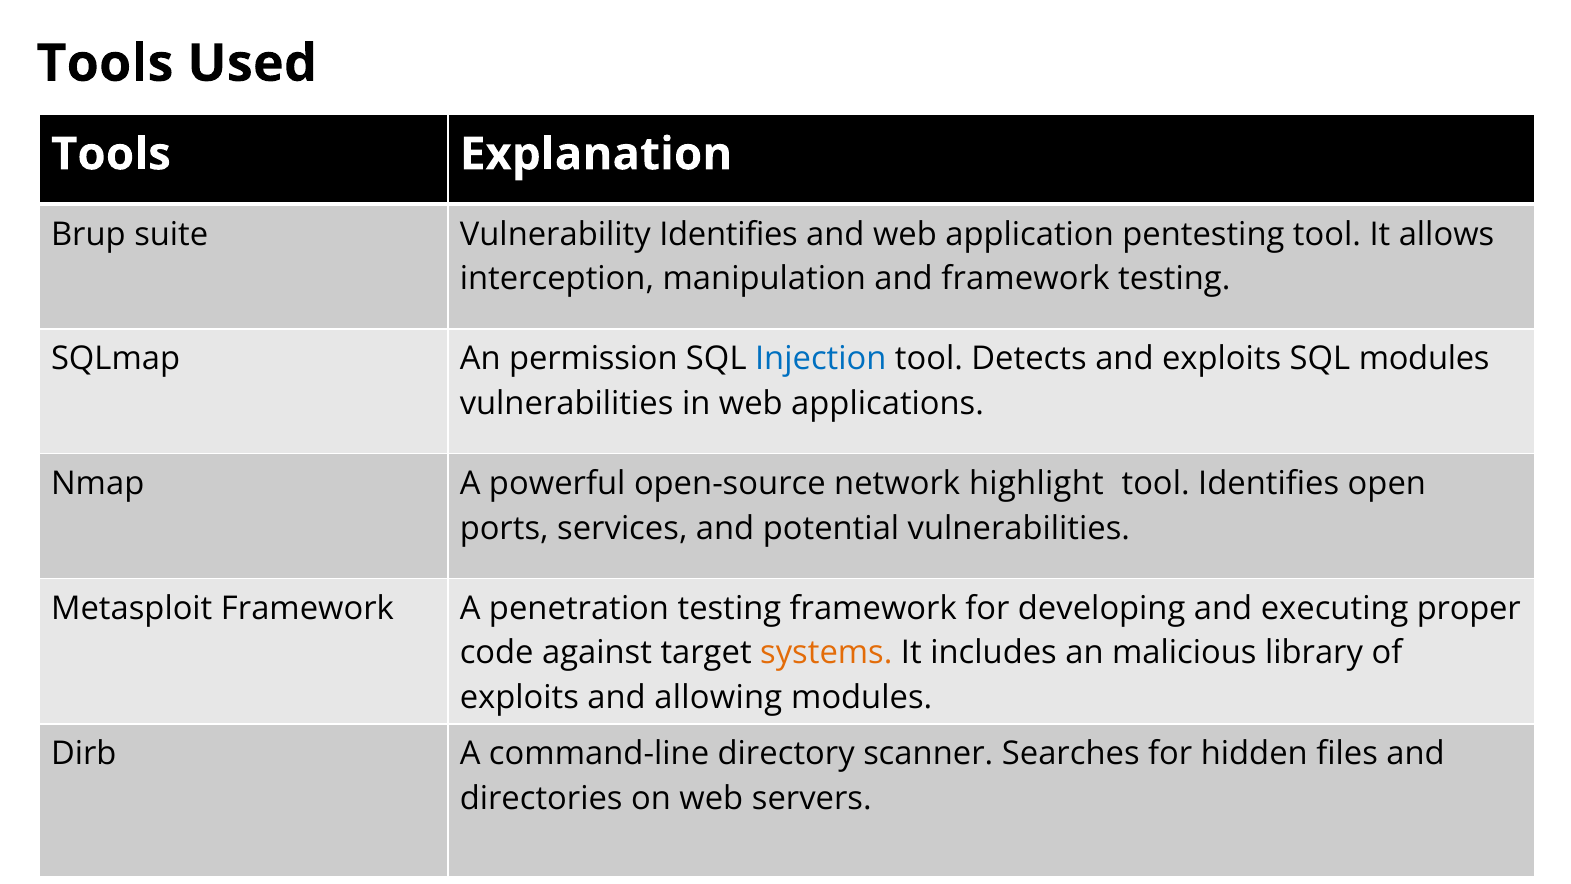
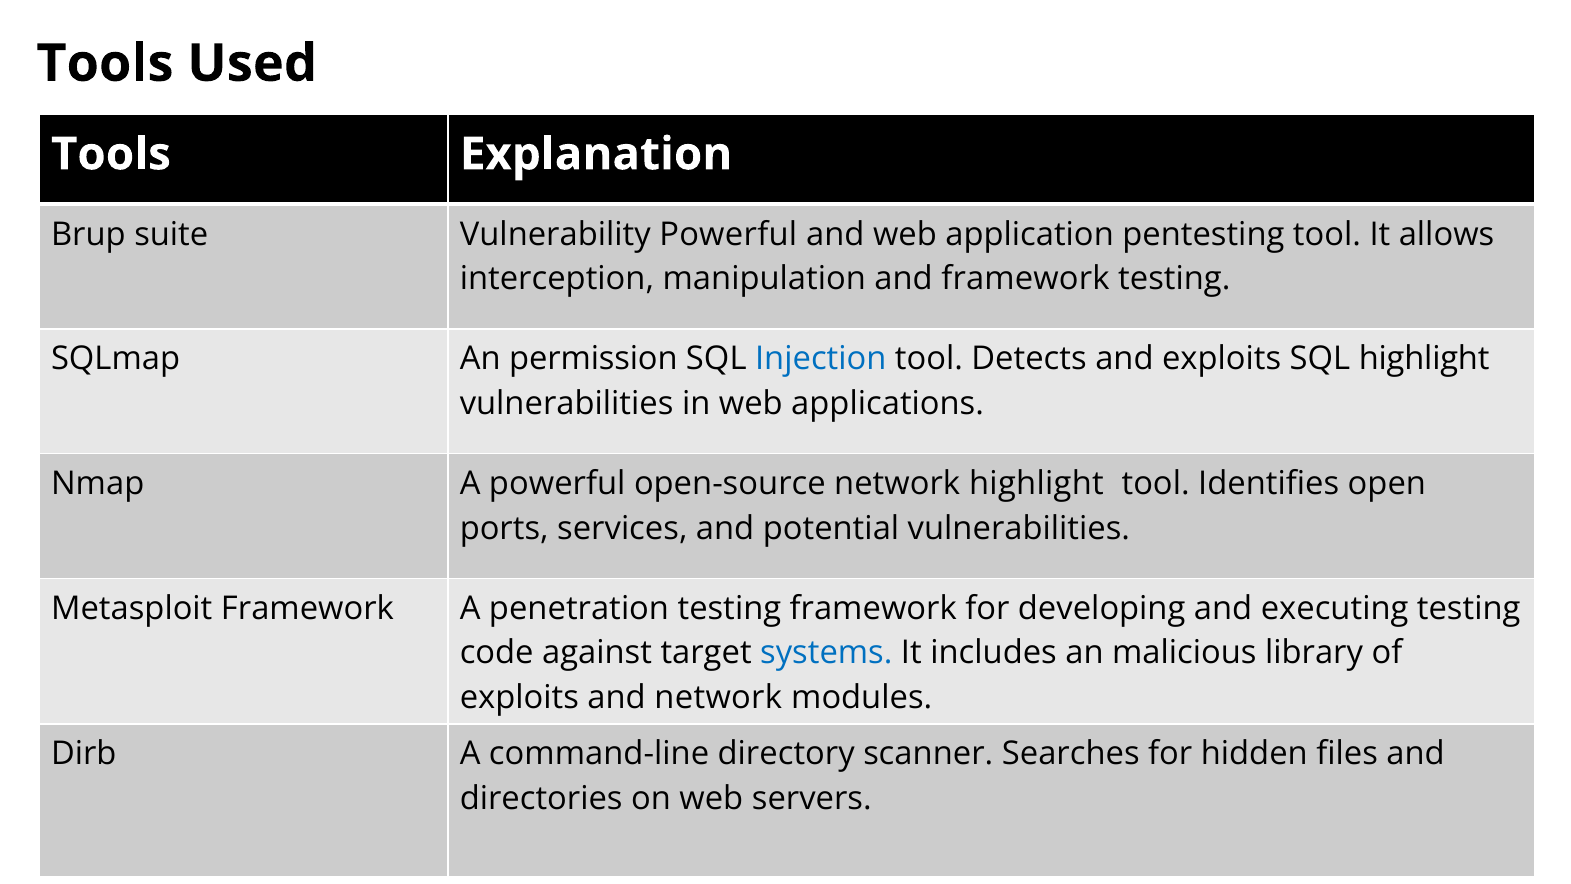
Vulnerability Identifies: Identifies -> Powerful (728, 234)
SQL modules: modules -> highlight (1424, 359)
executing proper: proper -> testing (1469, 608)
systems colour: orange -> blue (826, 653)
and allowing: allowing -> network (718, 697)
